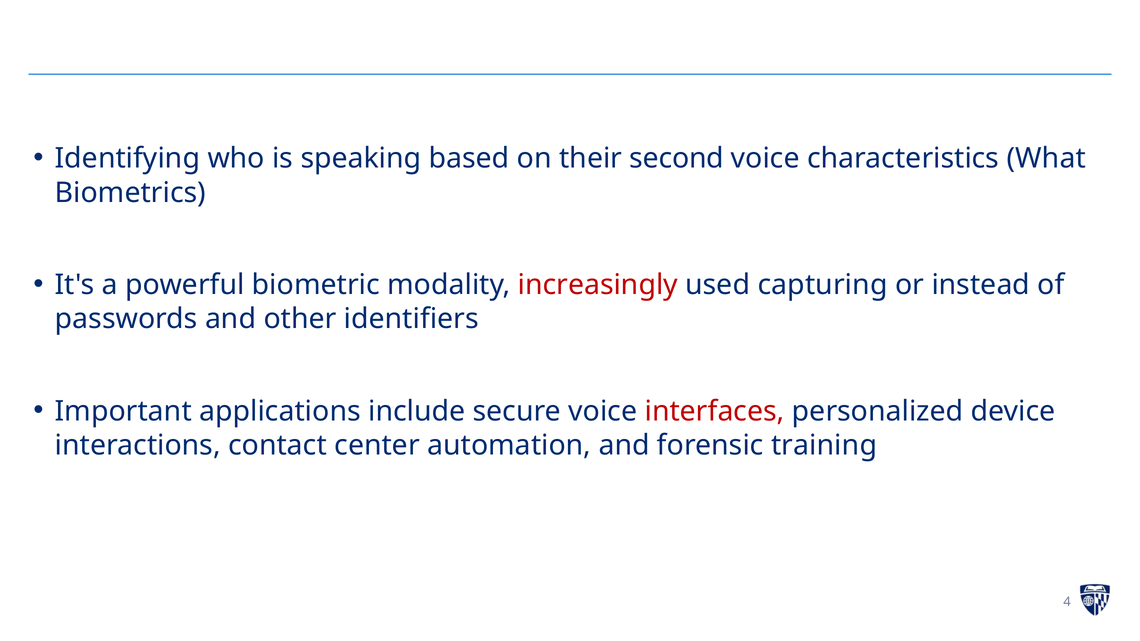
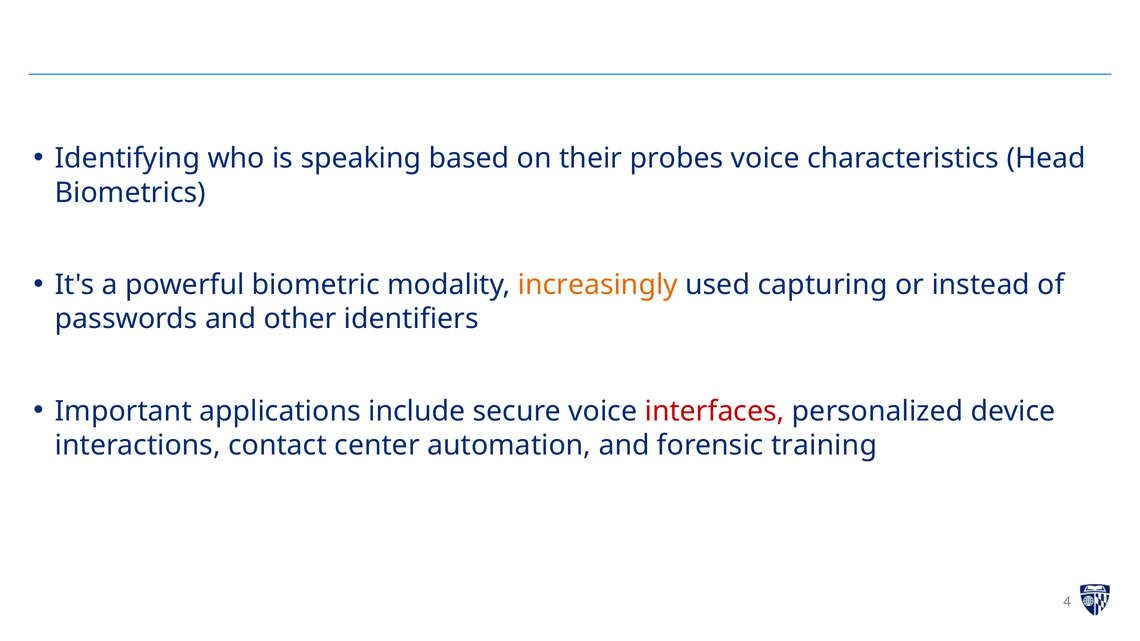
second: second -> probes (677, 159)
What: What -> Head (1046, 159)
increasingly colour: red -> orange (598, 285)
